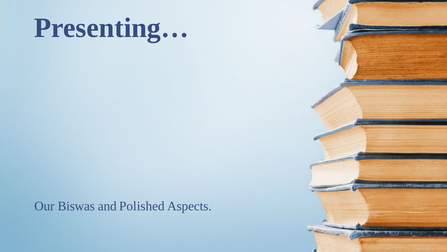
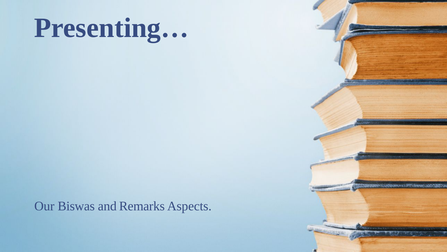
Polished: Polished -> Remarks (142, 206)
